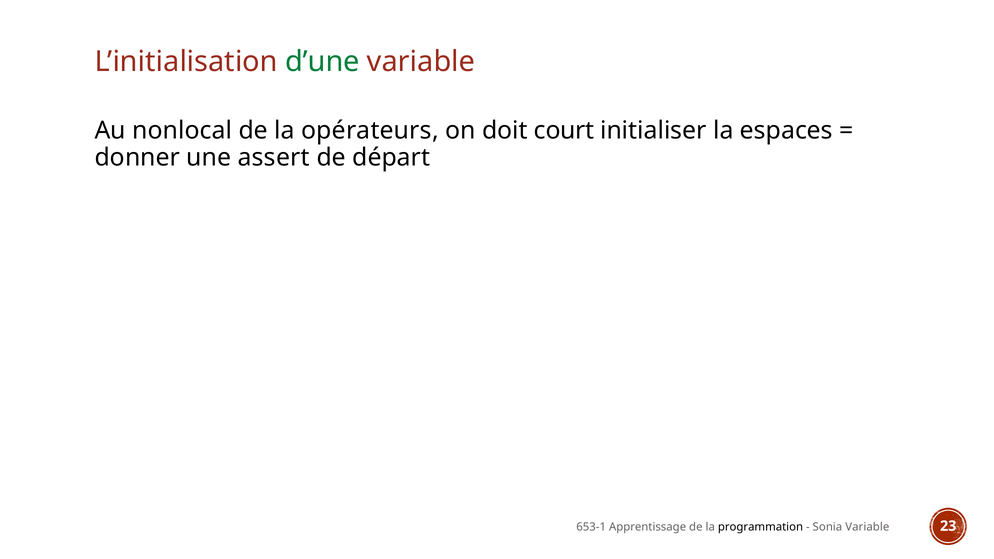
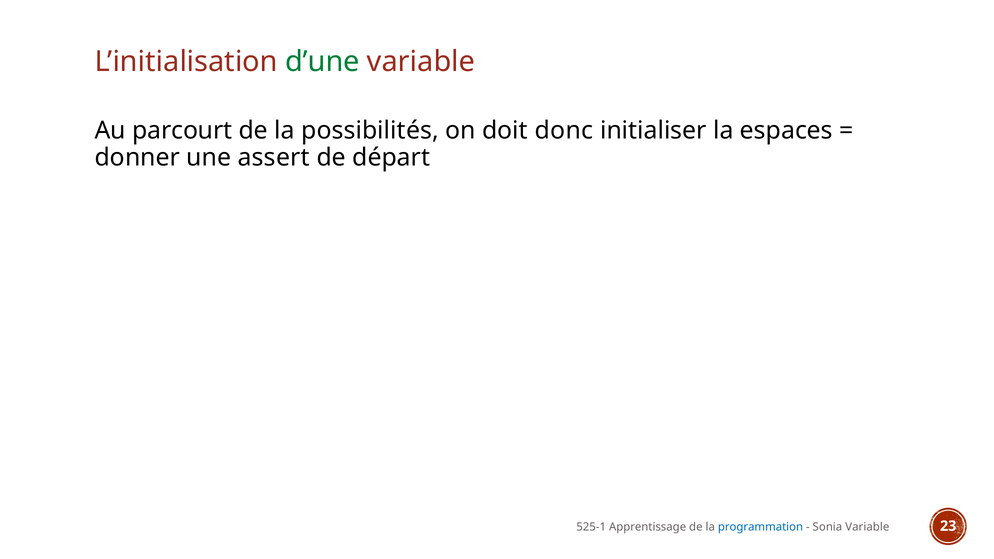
nonlocal: nonlocal -> parcourt (182, 131)
opérateurs: opérateurs -> possibilités (370, 131)
court: court -> donc (564, 131)
653-1: 653-1 -> 525-1 (591, 527)
programmation colour: black -> blue (760, 527)
